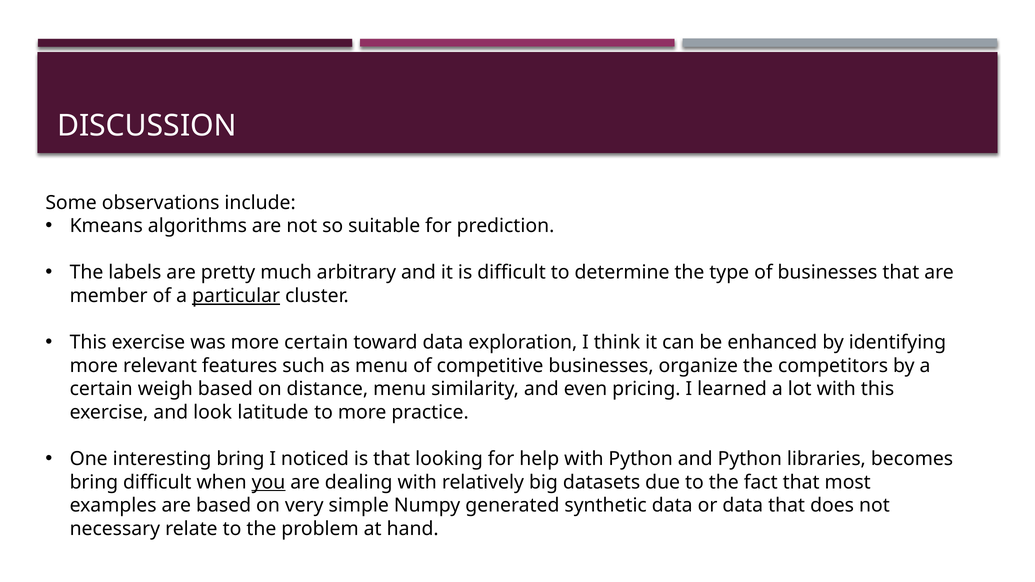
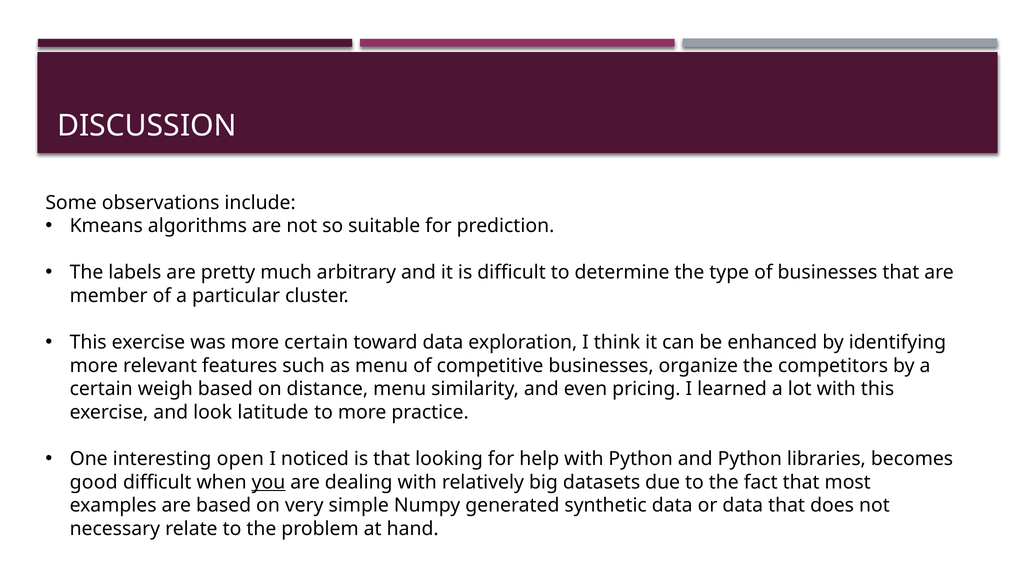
particular underline: present -> none (236, 296)
interesting bring: bring -> open (240, 459)
bring: bring -> good (94, 482)
